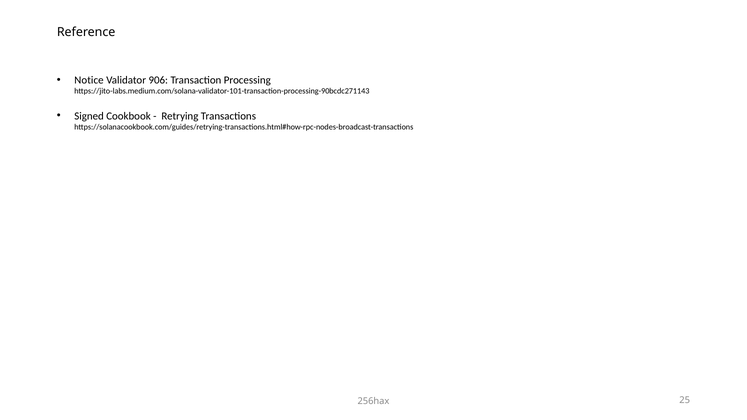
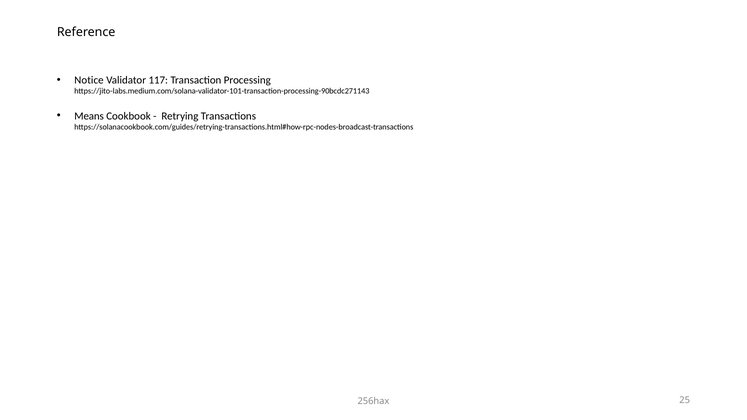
906: 906 -> 117 (158, 80)
Signed: Signed -> Means (89, 116)
